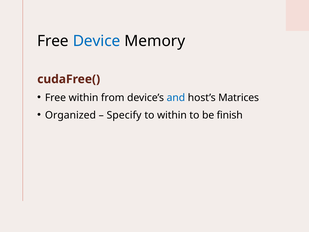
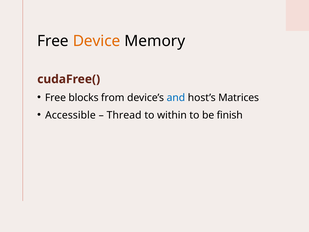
Device colour: blue -> orange (97, 41)
Free within: within -> blocks (84, 98)
Organized: Organized -> Accessible (70, 115)
Specify: Specify -> Thread (124, 115)
